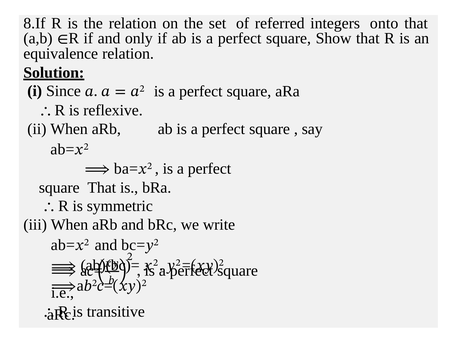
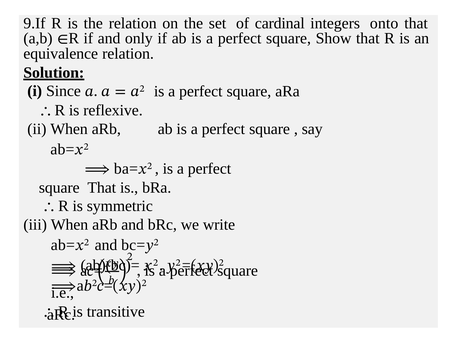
8.If: 8.If -> 9.If (34, 23)
referred: referred -> cardinal (280, 23)
